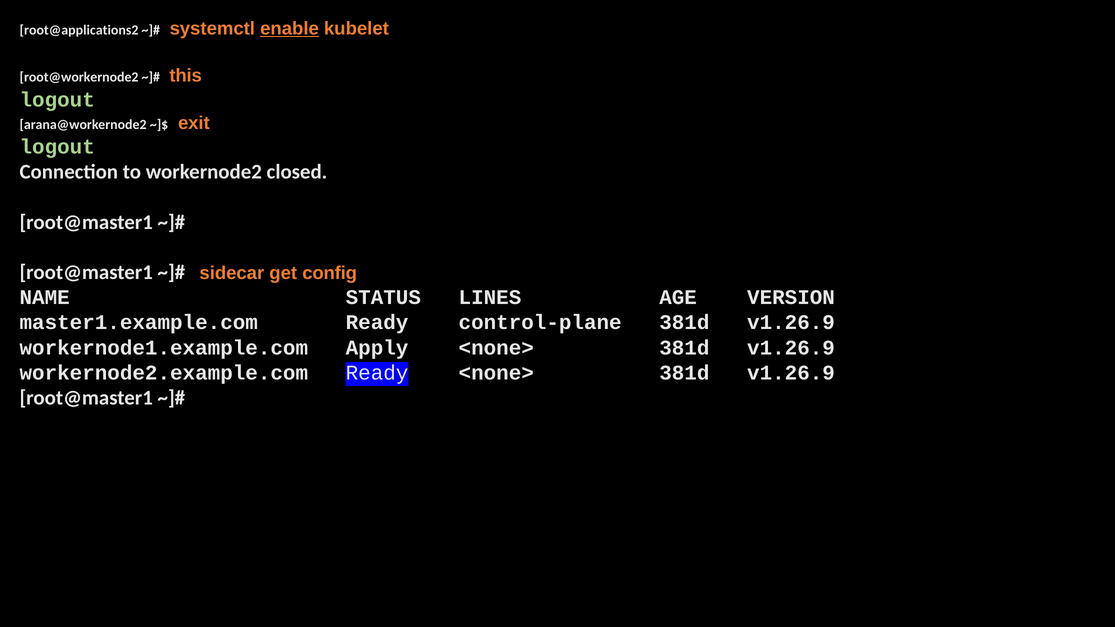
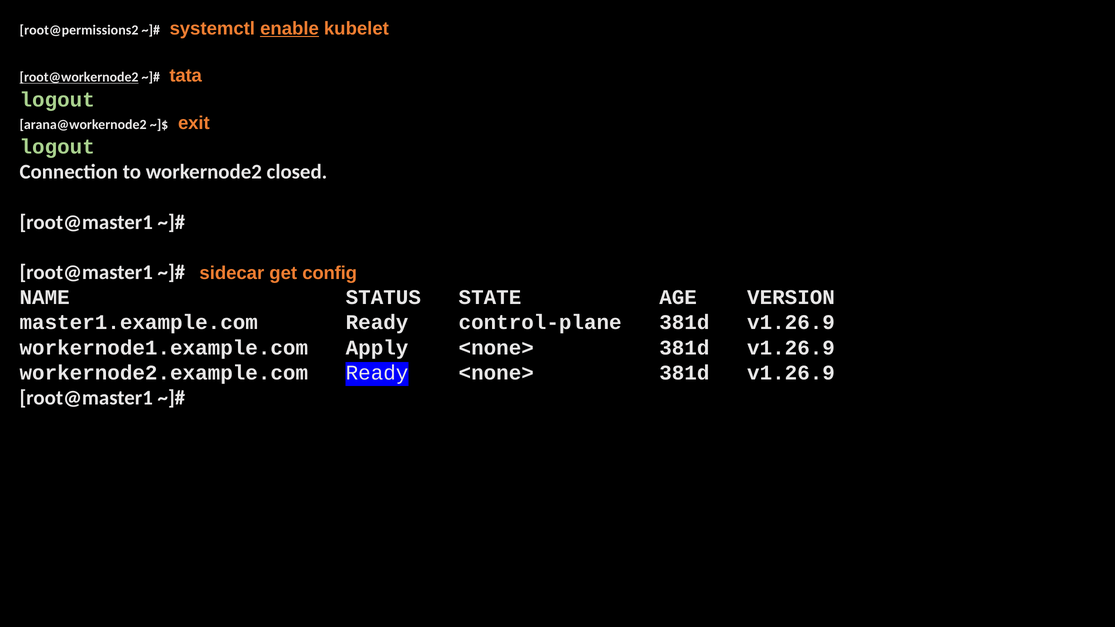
root@applications2: root@applications2 -> root@permissions2 (79, 30)
root@workernode2 underline: none -> present (79, 77)
this: this -> tata (186, 76)
LINES: LINES -> STATE (490, 298)
